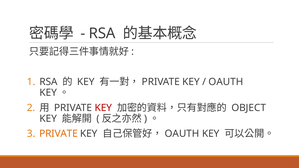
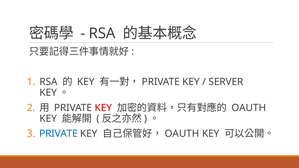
OAUTH: OAUTH -> SERVER (226, 82)
OBJECT: OBJECT -> OAUTH (249, 108)
PRIVATE colour: orange -> blue (59, 134)
